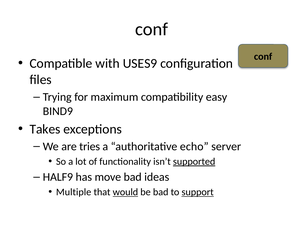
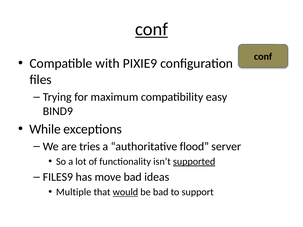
conf underline: none -> present (152, 29)
USES9: USES9 -> PIXIE9 (140, 64)
Takes: Takes -> While (45, 129)
echo: echo -> flood (194, 147)
HALF9: HALF9 -> FILES9 (58, 177)
support underline: present -> none (198, 192)
